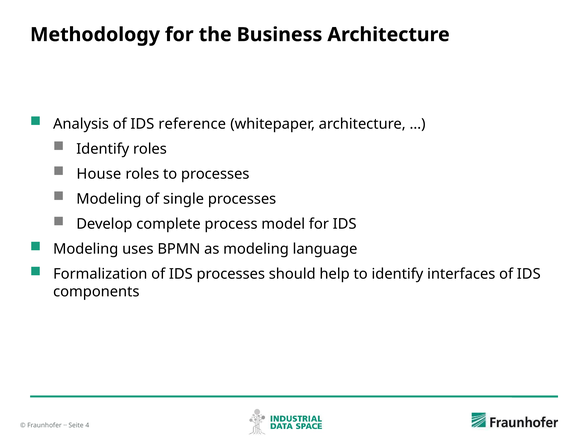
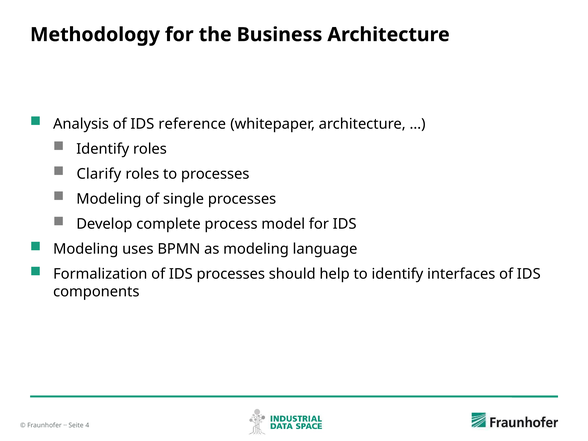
House: House -> Clarify (99, 174)
